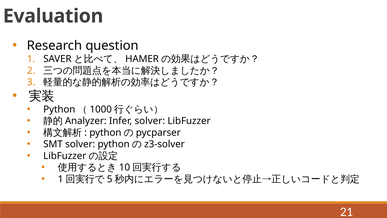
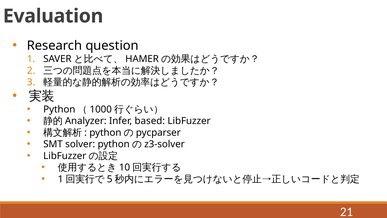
Infer solver: solver -> based (150, 121)
